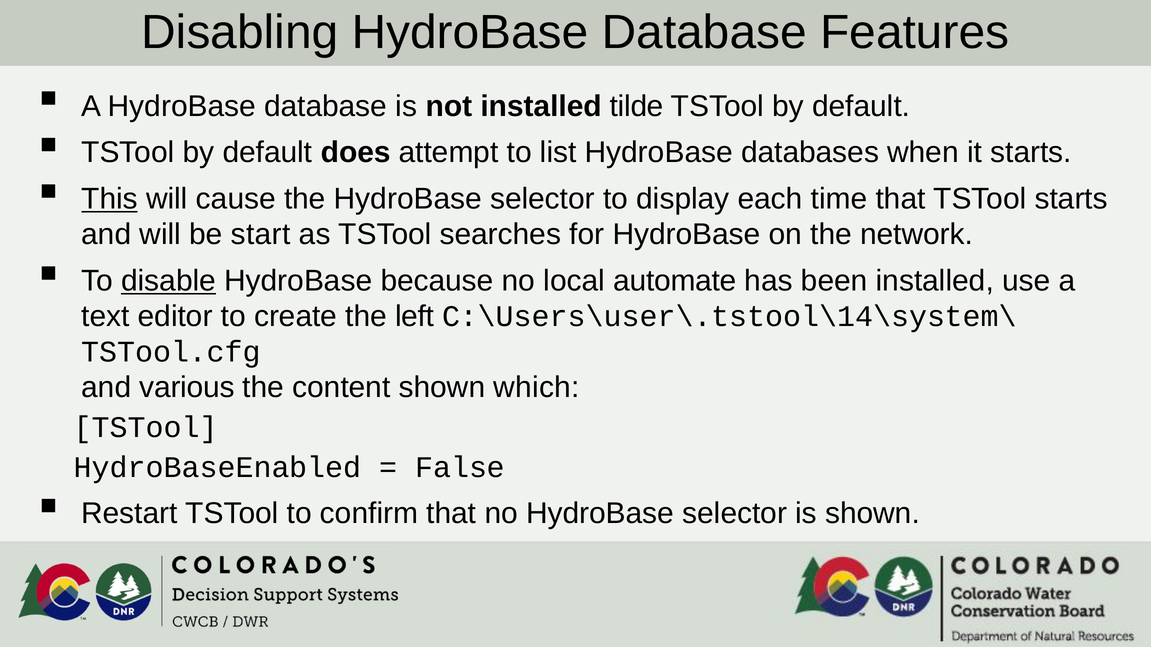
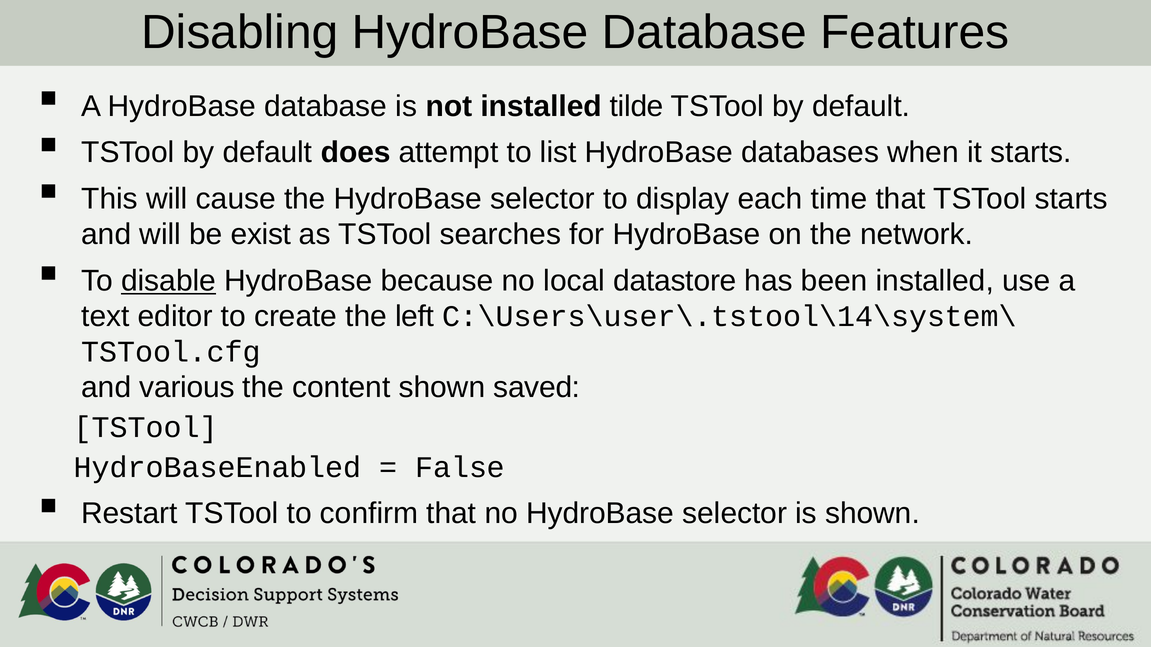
This underline: present -> none (110, 199)
start: start -> exist (261, 235)
automate: automate -> datastore (675, 281)
which: which -> saved (537, 388)
